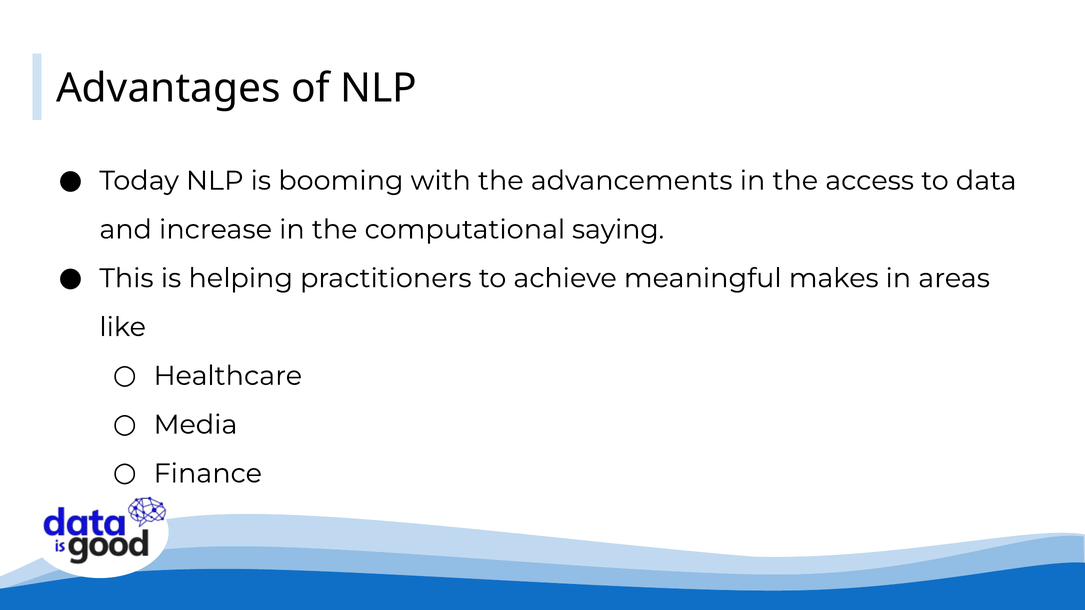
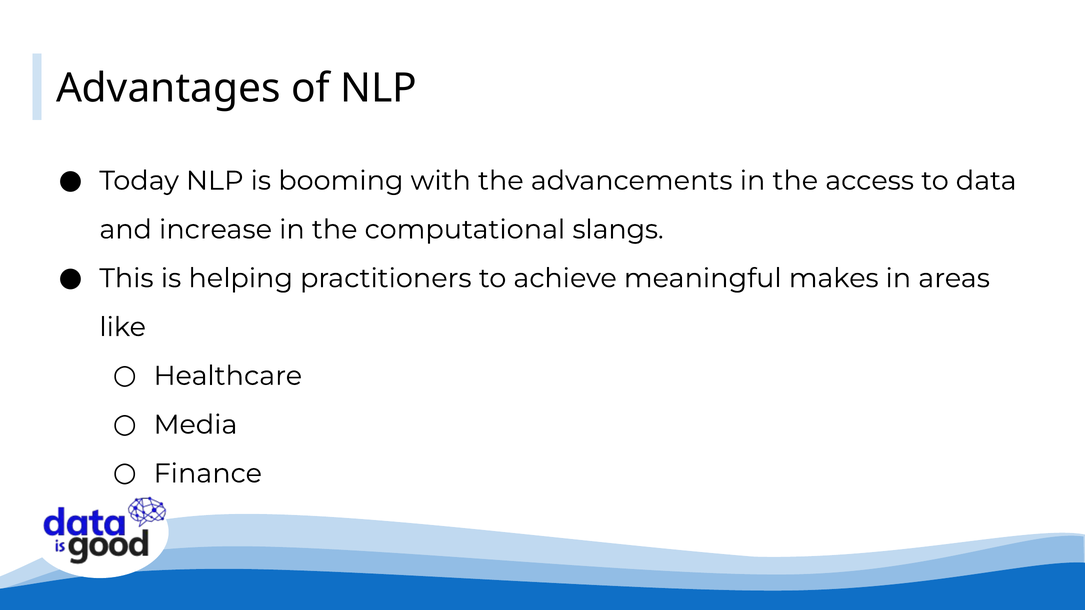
saying: saying -> slangs (618, 230)
